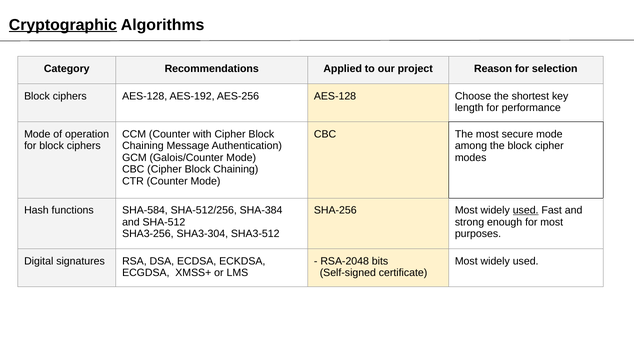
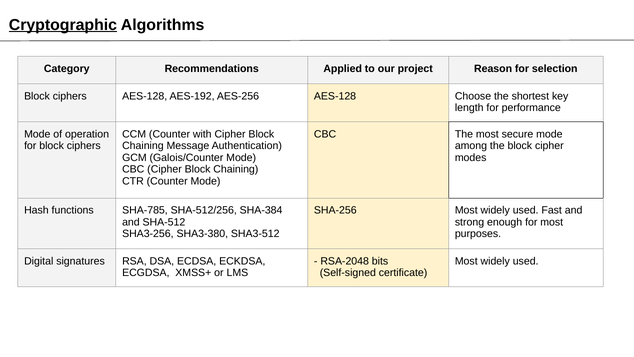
SHA-584: SHA-584 -> SHA-785 (145, 210)
used underline: present -> none (526, 210)
SHA3-304: SHA3-304 -> SHA3-380 (202, 234)
